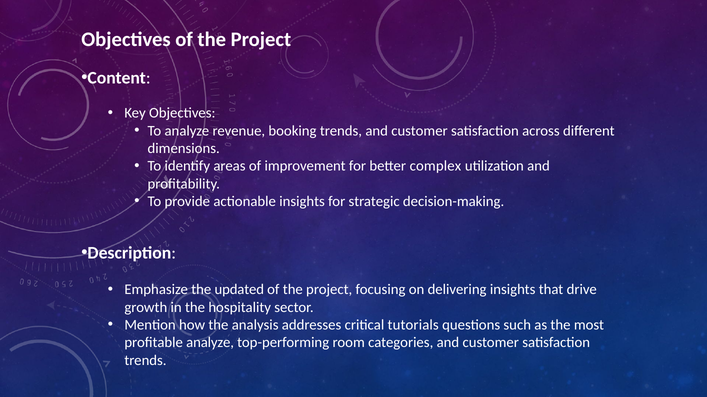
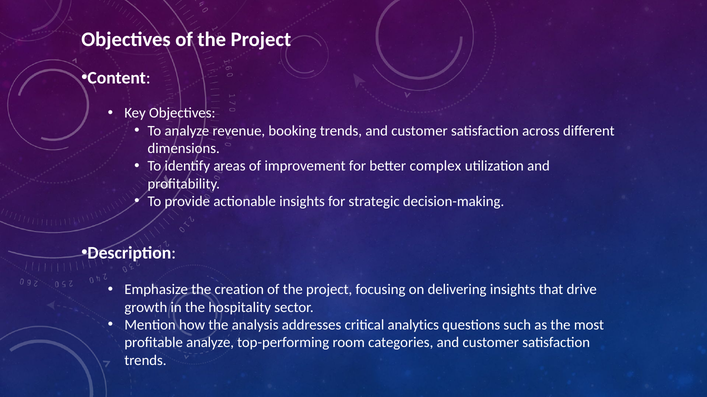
updated: updated -> creation (239, 290)
tutorials: tutorials -> analytics (413, 325)
